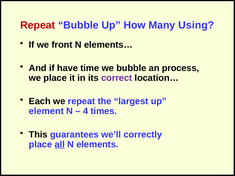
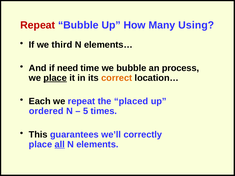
front: front -> third (62, 45)
have: have -> need (68, 68)
place underline: none -> present (55, 78)
correct colour: purple -> orange (117, 78)
largest: largest -> placed (131, 101)
element: element -> ordered (46, 111)
4: 4 -> 5 (86, 111)
